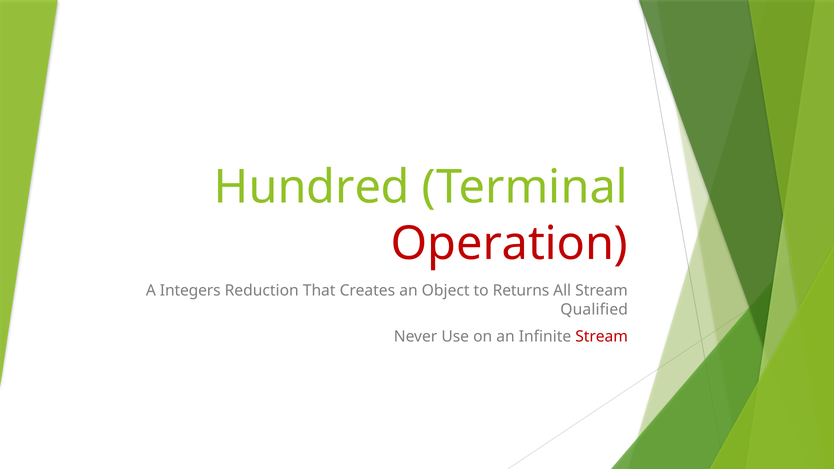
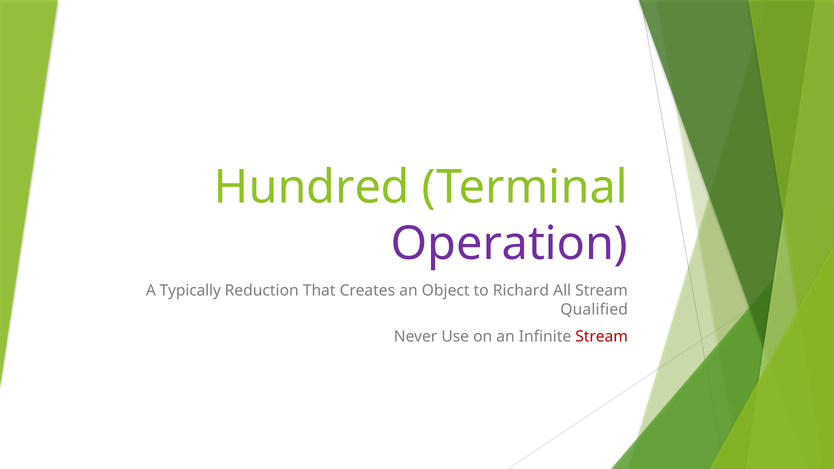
Operation colour: red -> purple (510, 244)
Integers: Integers -> Typically (190, 291)
Returns: Returns -> Richard (521, 291)
